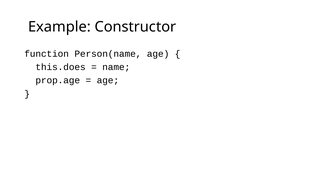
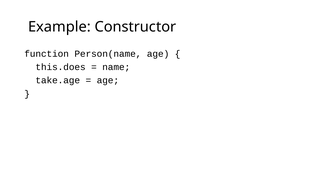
prop.age: prop.age -> take.age (58, 81)
